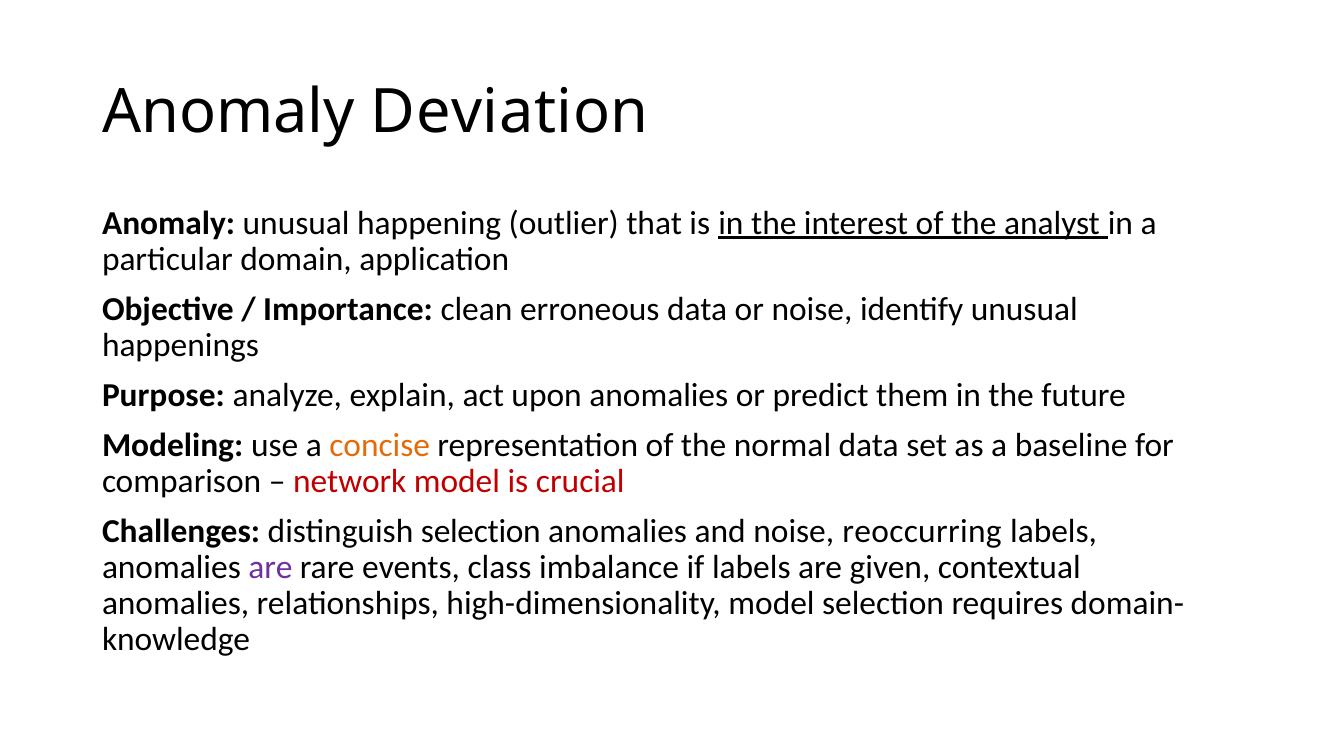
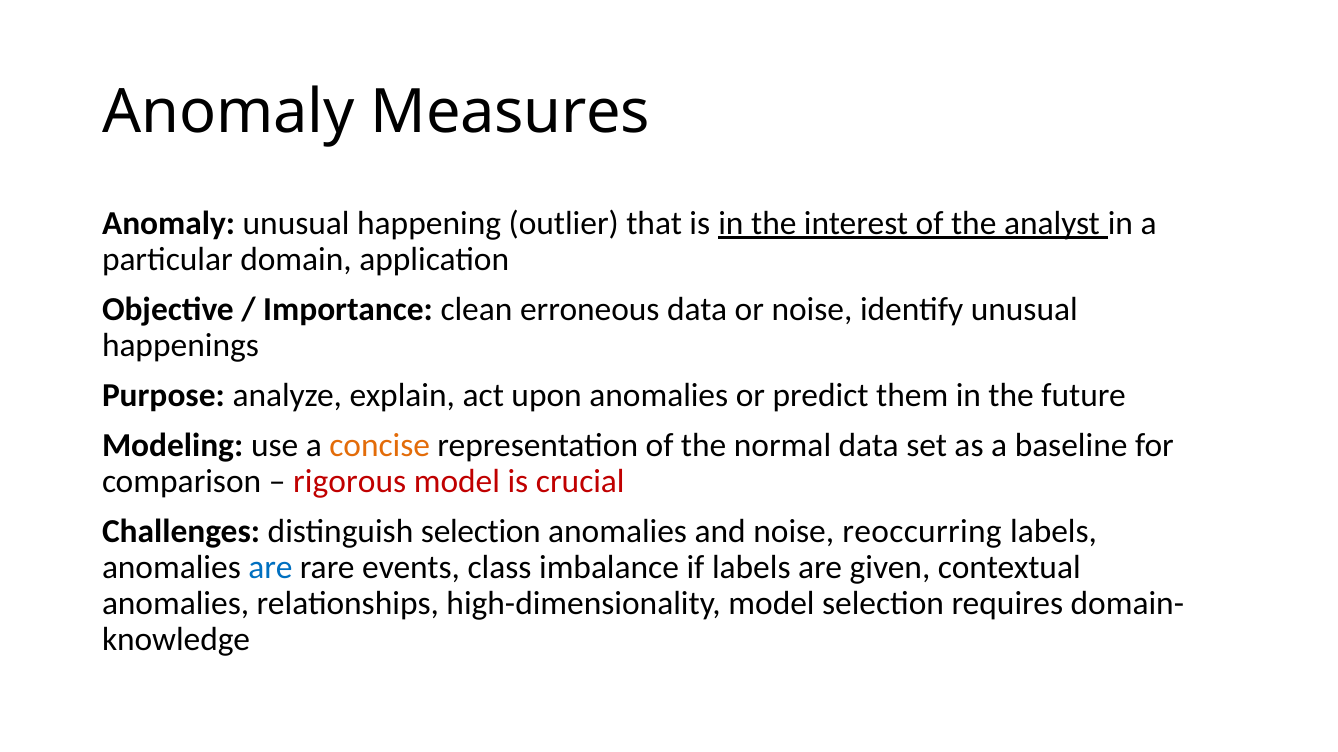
Deviation: Deviation -> Measures (510, 112)
network: network -> rigorous (350, 482)
are colour: purple -> blue (270, 568)
